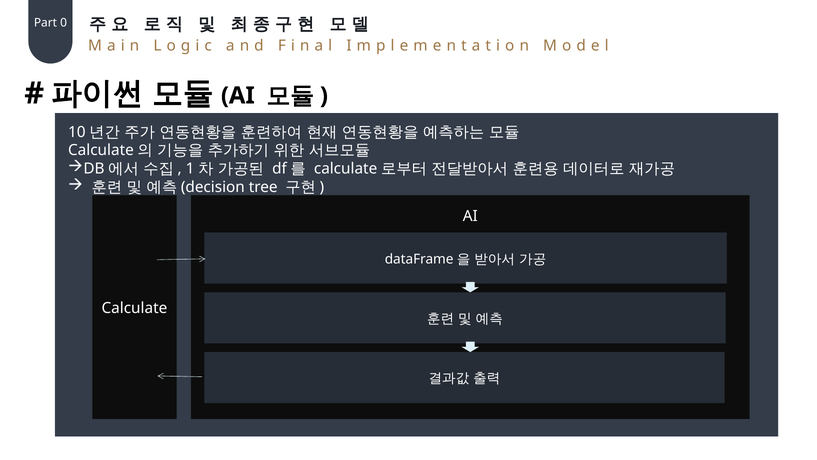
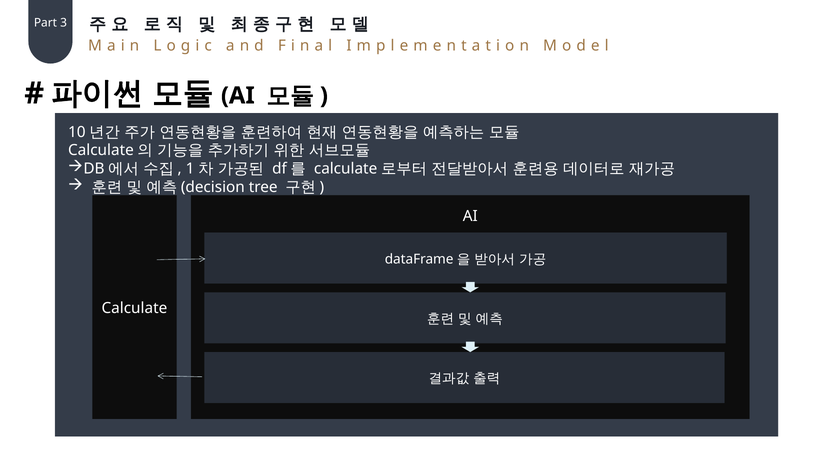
0: 0 -> 3 (64, 23)
